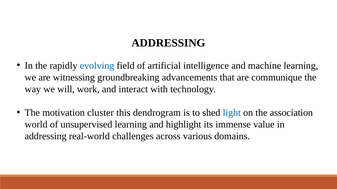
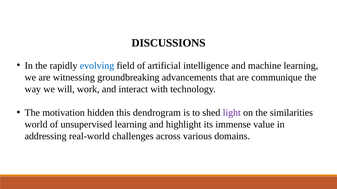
ADDRESSING: ADDRESSING -> DISCUSSIONS (168, 43)
cluster: cluster -> hidden (101, 113)
light colour: blue -> purple (232, 113)
association: association -> similarities (291, 113)
